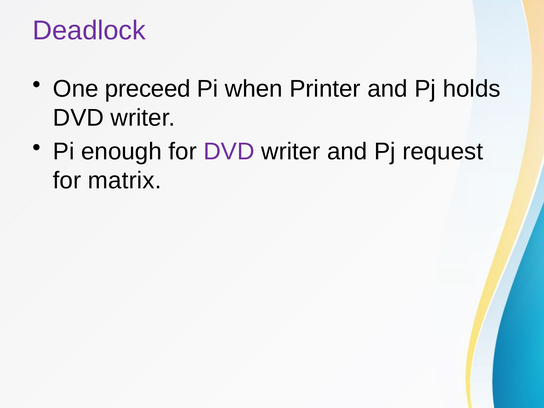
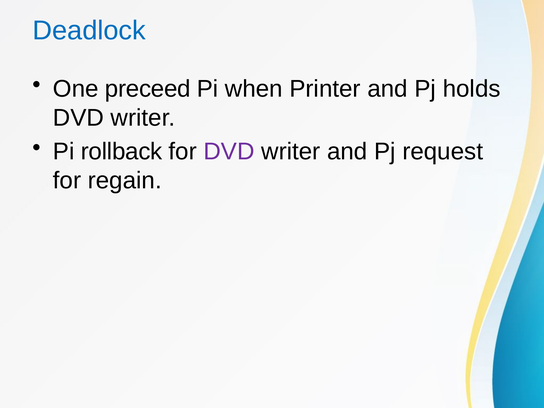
Deadlock colour: purple -> blue (89, 31)
enough: enough -> rollback (122, 152)
matrix: matrix -> regain (125, 181)
